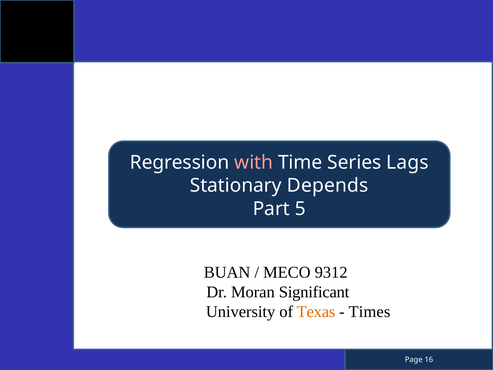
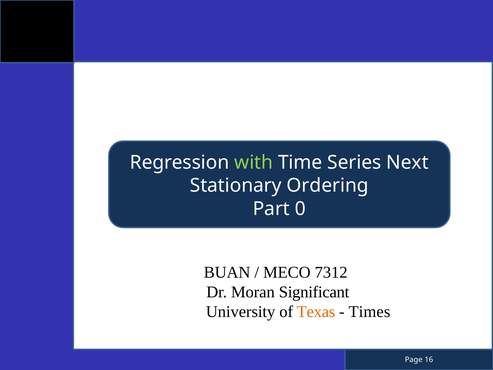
with colour: pink -> light green (254, 162)
Lags: Lags -> Next (407, 162)
Depends: Depends -> Ordering (328, 186)
5: 5 -> 0 (300, 209)
9312: 9312 -> 7312 (331, 272)
